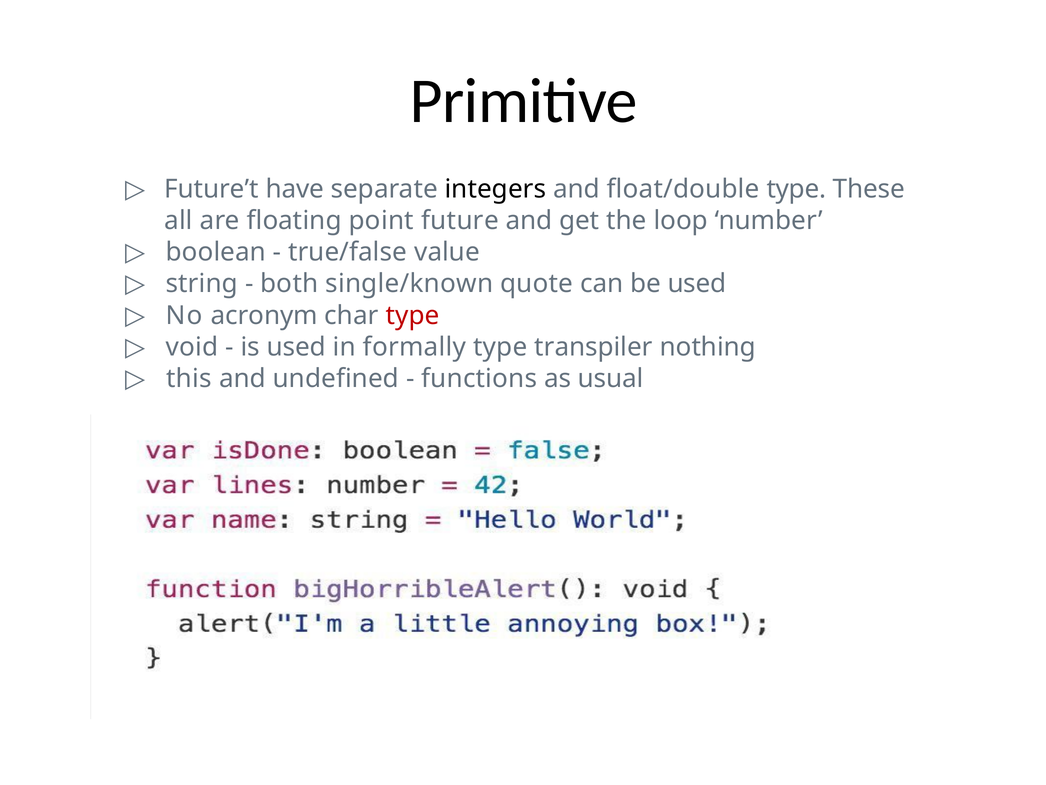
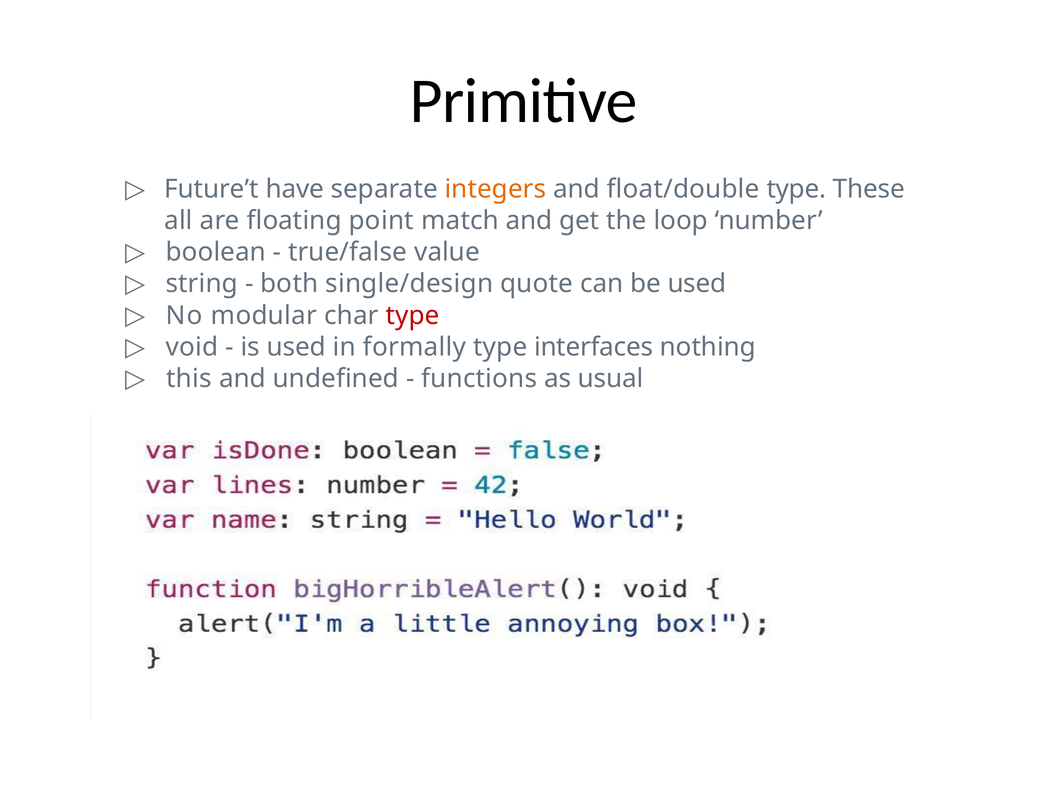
integers colour: black -> orange (495, 189)
future: future -> match (460, 221)
single/known: single/known -> single/design (409, 284)
acronym: acronym -> modular (264, 315)
transpiler: transpiler -> interfaces (594, 347)
